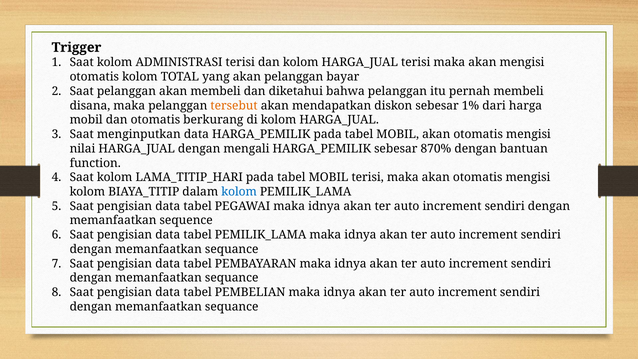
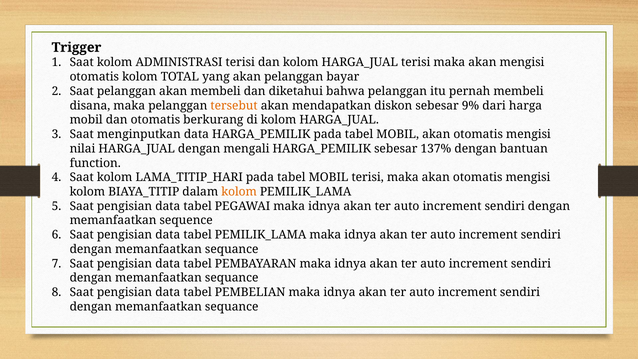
1%: 1% -> 9% (470, 106)
870%: 870% -> 137% (436, 149)
kolom colour: blue -> orange (239, 192)
